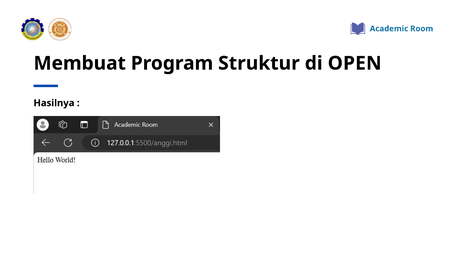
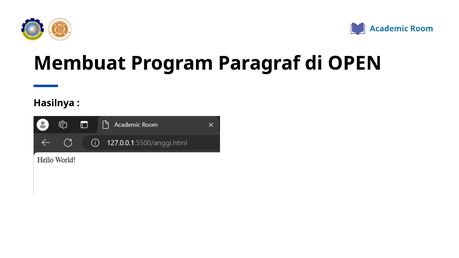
Struktur: Struktur -> Paragraf (259, 63)
